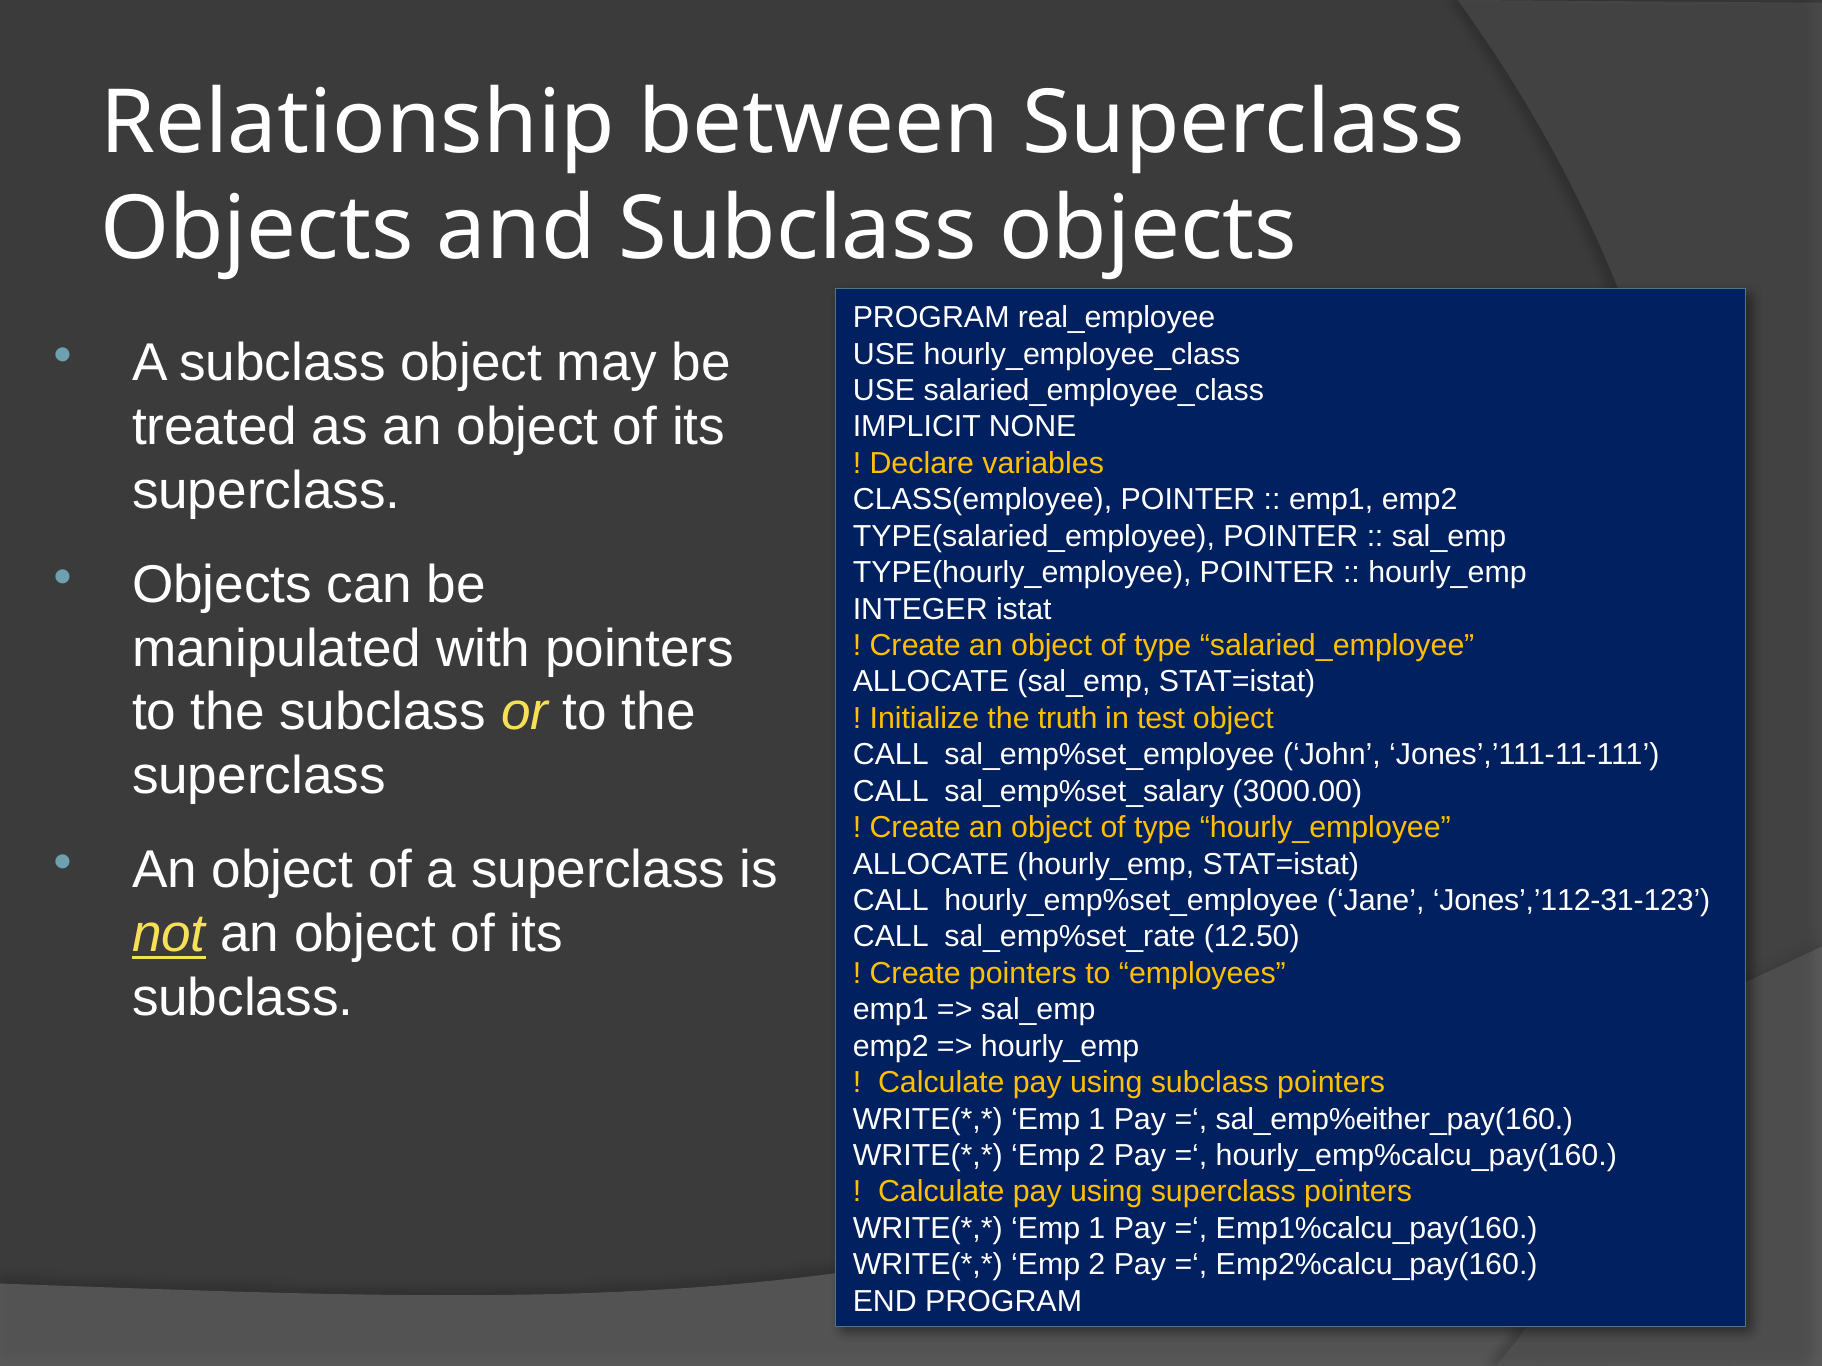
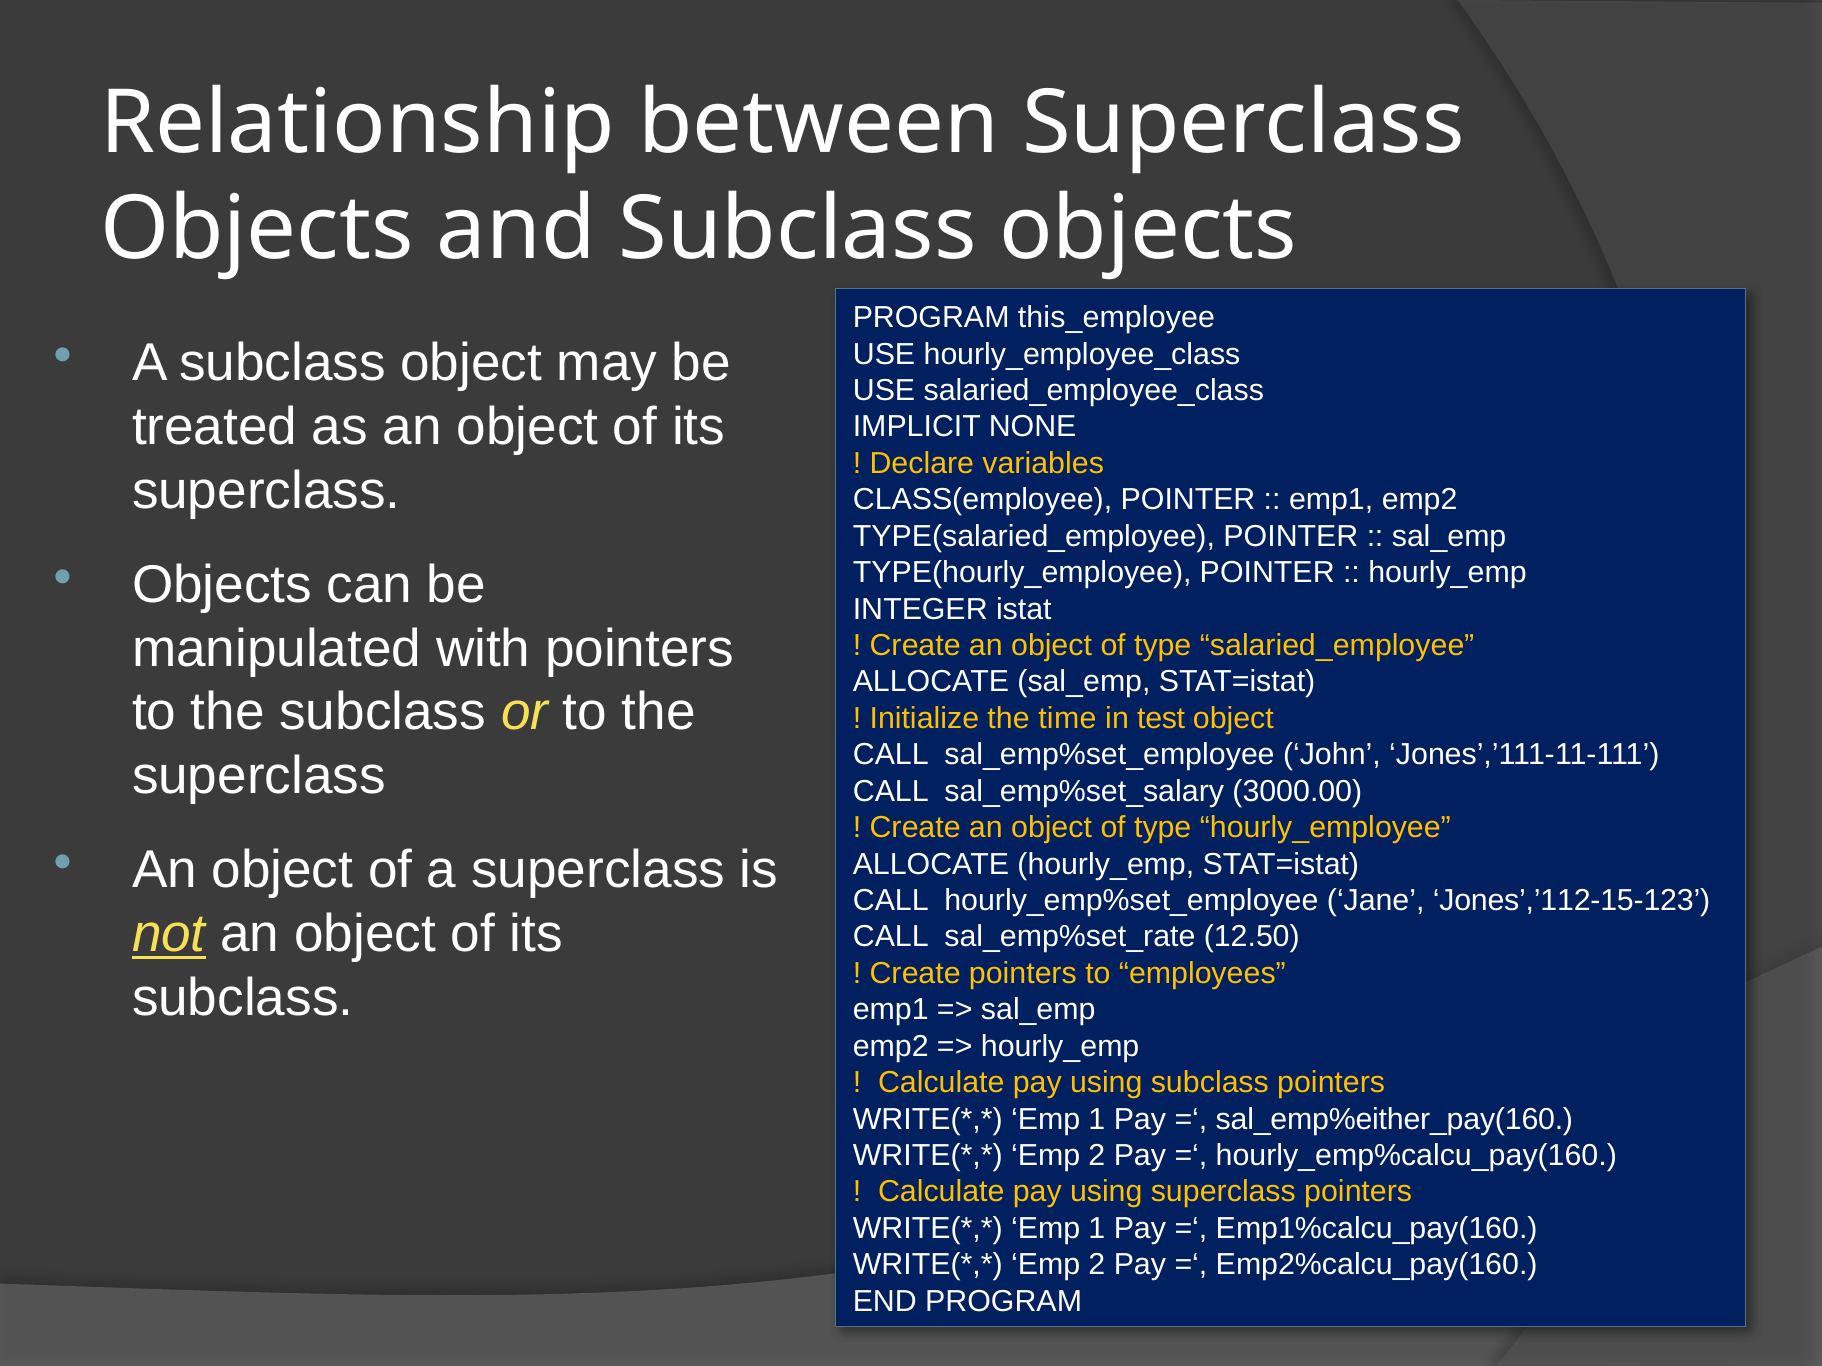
real_employee: real_employee -> this_employee (1116, 318)
truth: truth -> time (1067, 719)
Jones’,’112-31-123: Jones’,’112-31-123 -> Jones’,’112-15-123 (1571, 901)
